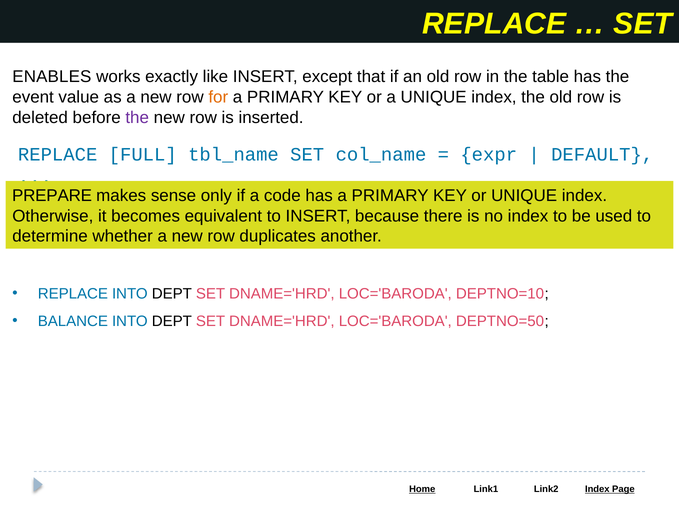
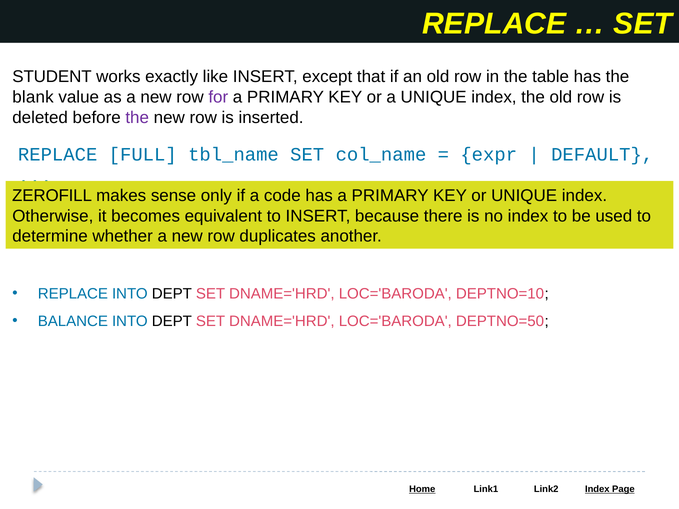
ENABLES: ENABLES -> STUDENT (52, 77)
event: event -> blank (33, 97)
for colour: orange -> purple (218, 97)
PREPARE: PREPARE -> ZEROFILL (52, 196)
